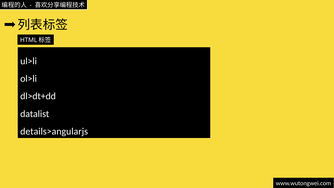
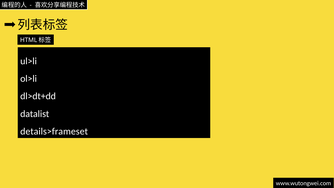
details>angularjs: details>angularjs -> details>frameset (54, 131)
